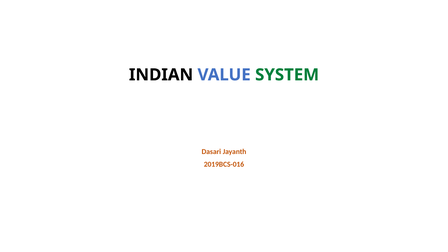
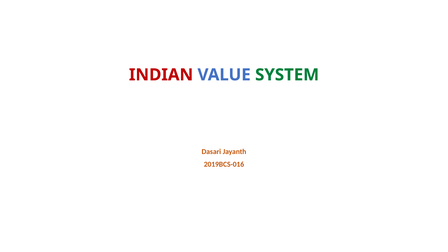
INDIAN colour: black -> red (161, 75)
